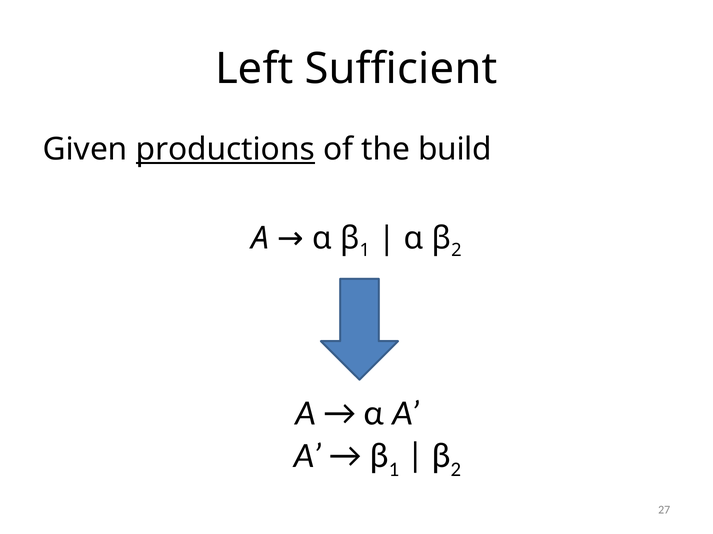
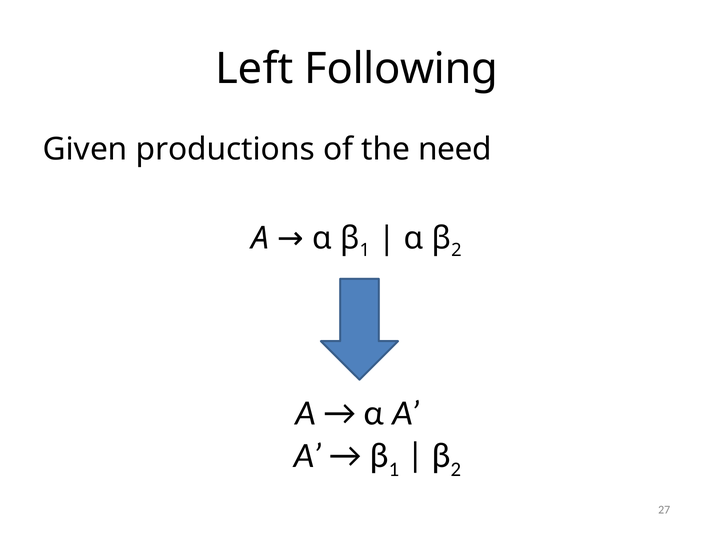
Sufficient: Sufficient -> Following (401, 69)
productions underline: present -> none (225, 150)
build: build -> need (455, 150)
